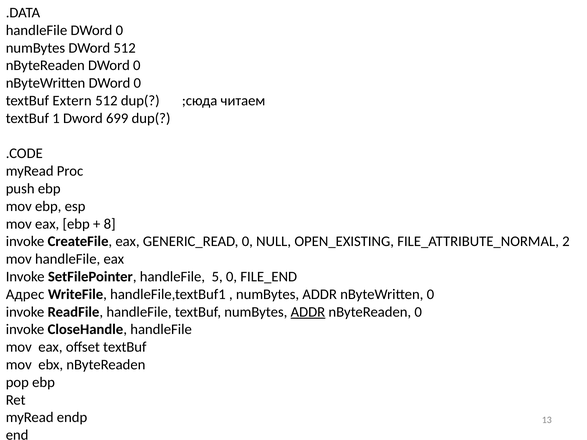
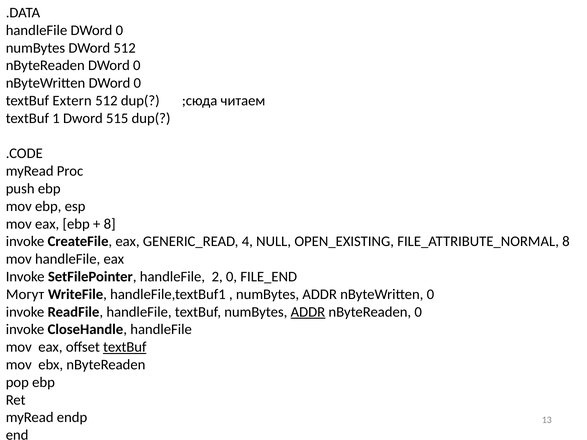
699: 699 -> 515 (117, 118)
GENERIC_READ 0: 0 -> 4 (247, 242)
FILE_ATTRIBUTE_NORMAL 2: 2 -> 8 (566, 242)
5: 5 -> 2 (217, 277)
Адрес: Адрес -> Могут (25, 294)
textBuf underline: none -> present (125, 347)
